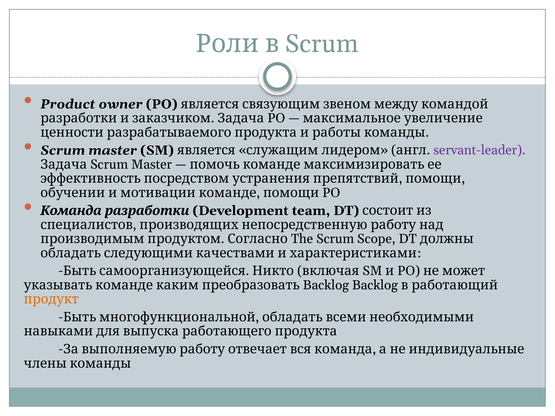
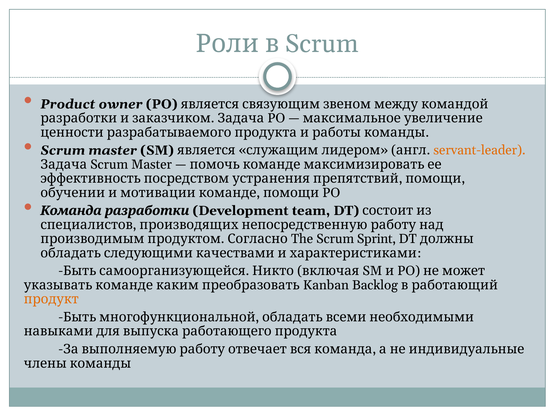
servant-leader colour: purple -> orange (479, 150)
Scope: Scope -> Sprint (376, 239)
Backlog: Backlog -> Kanban (326, 285)
